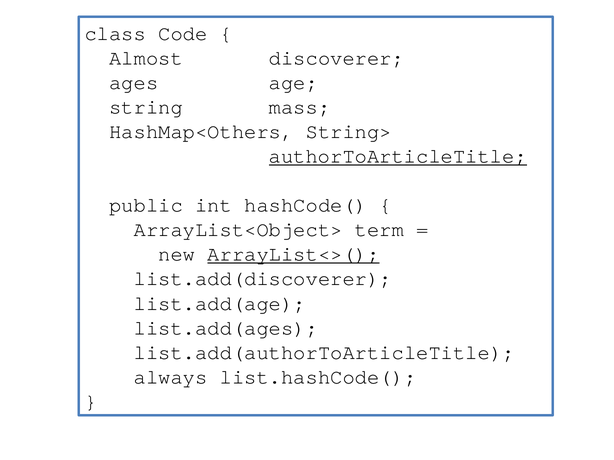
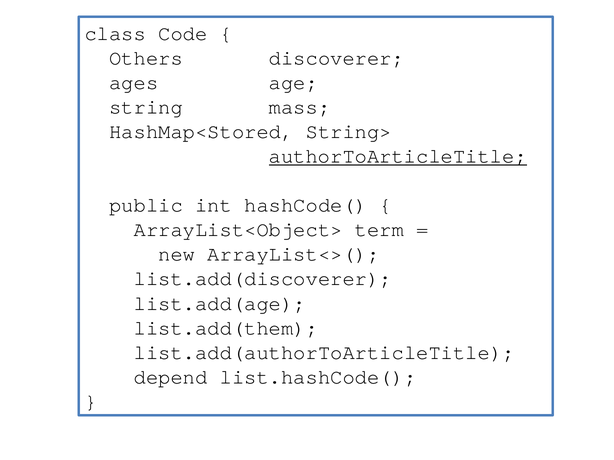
Almost: Almost -> Others (146, 58)
HashMap<Others: HashMap<Others -> HashMap<Stored (201, 132)
ArrayList<>( underline: present -> none (293, 254)
list.add(ages: list.add(ages -> list.add(them (226, 328)
always: always -> depend (171, 377)
